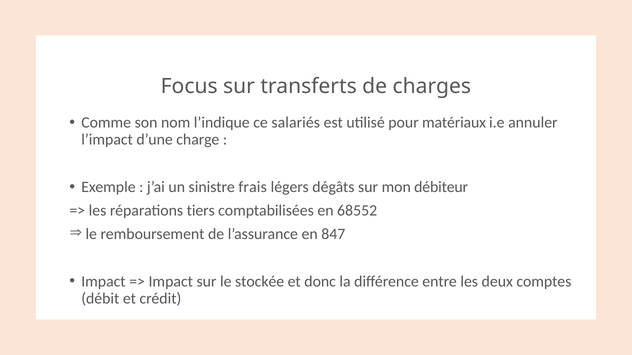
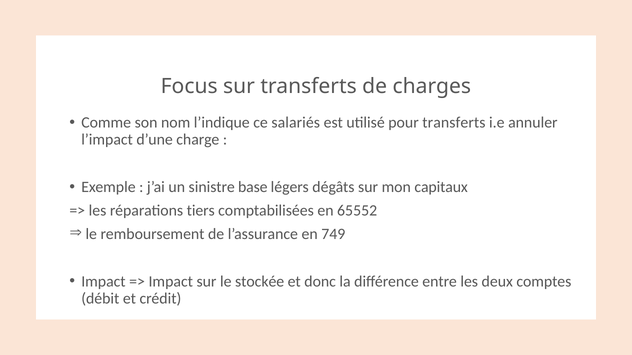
pour matériaux: matériaux -> transferts (454, 123)
frais: frais -> base (253, 187)
débiteur: débiteur -> capitaux (441, 187)
68552: 68552 -> 65552 (357, 211)
847: 847 -> 749 (333, 235)
